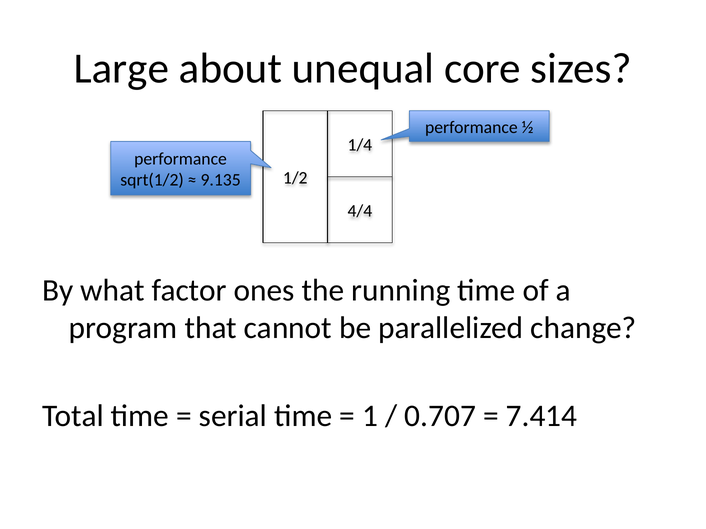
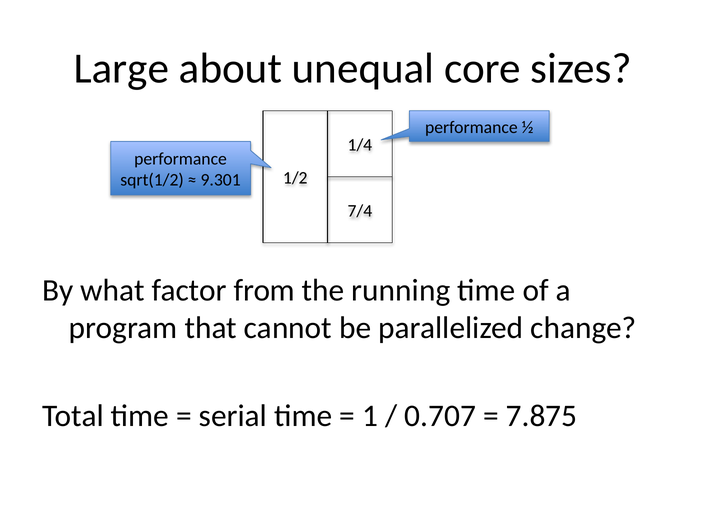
9.135: 9.135 -> 9.301 (221, 180)
4/4: 4/4 -> 7/4 (360, 211)
ones: ones -> from (264, 291)
7.414: 7.414 -> 7.875 (541, 416)
